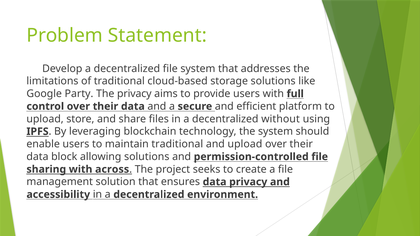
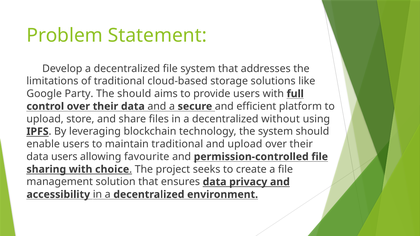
The privacy: privacy -> should (134, 94)
data block: block -> users (64, 157)
allowing solutions: solutions -> favourite (147, 157)
across: across -> choice (112, 169)
